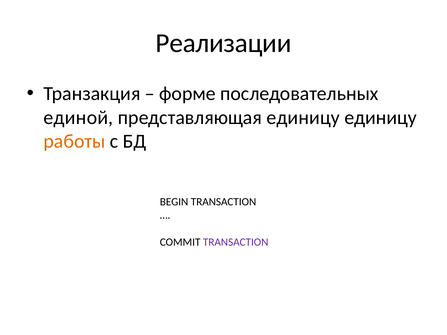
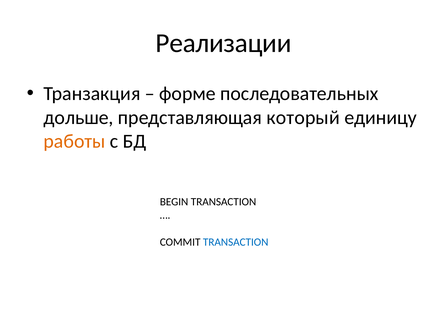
единой: единой -> дольше (79, 118)
представляющая единицу: единицу -> который (303, 118)
TRANSACTION colour: purple -> blue (236, 242)
